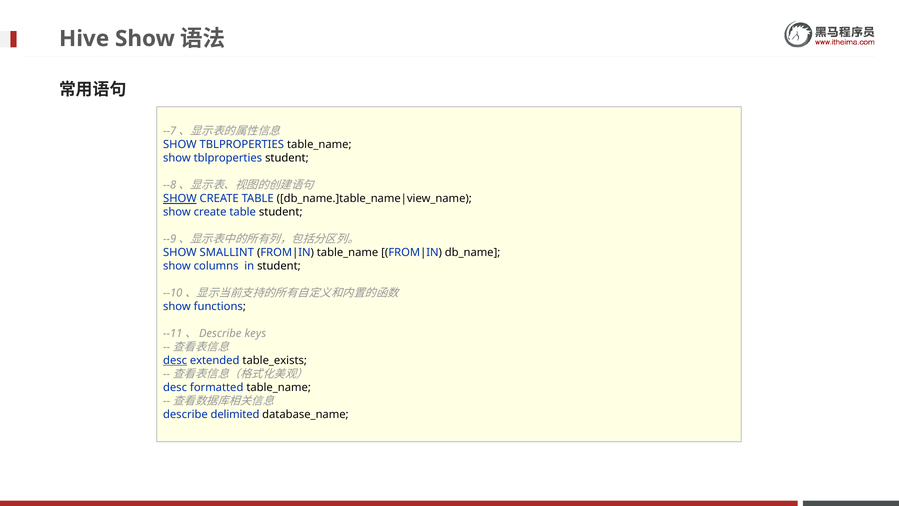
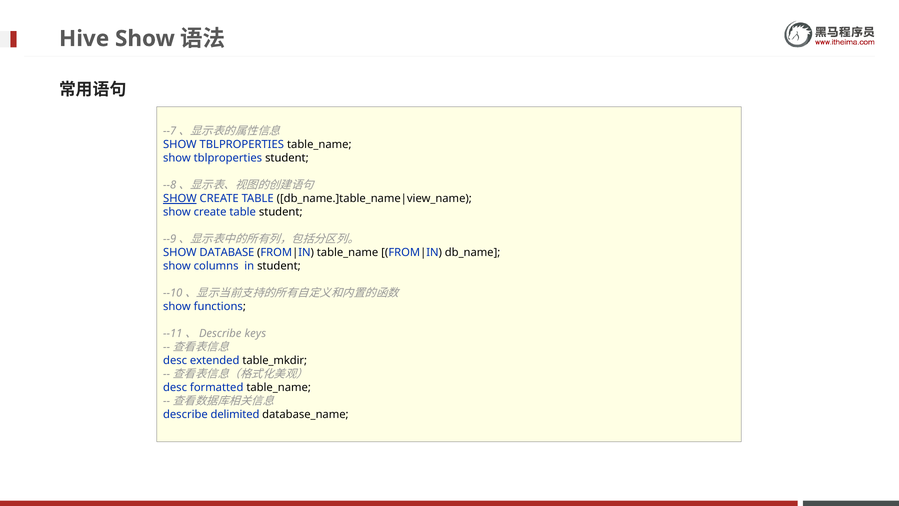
SMALLINT: SMALLINT -> DATABASE (227, 252)
desc underline: present -> none (175, 360)
table_exists: table_exists -> table_mkdir (275, 360)
